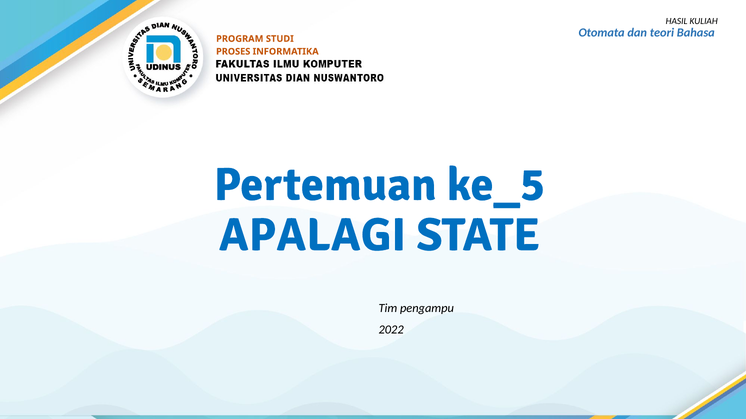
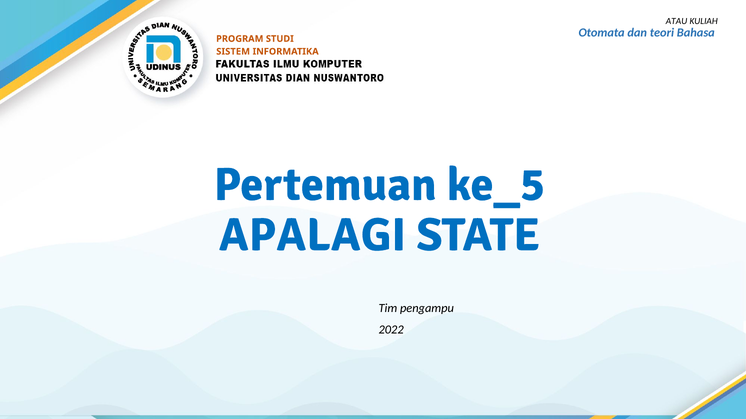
HASIL: HASIL -> ATAU (677, 21)
PROSES: PROSES -> SISTEM (233, 52)
